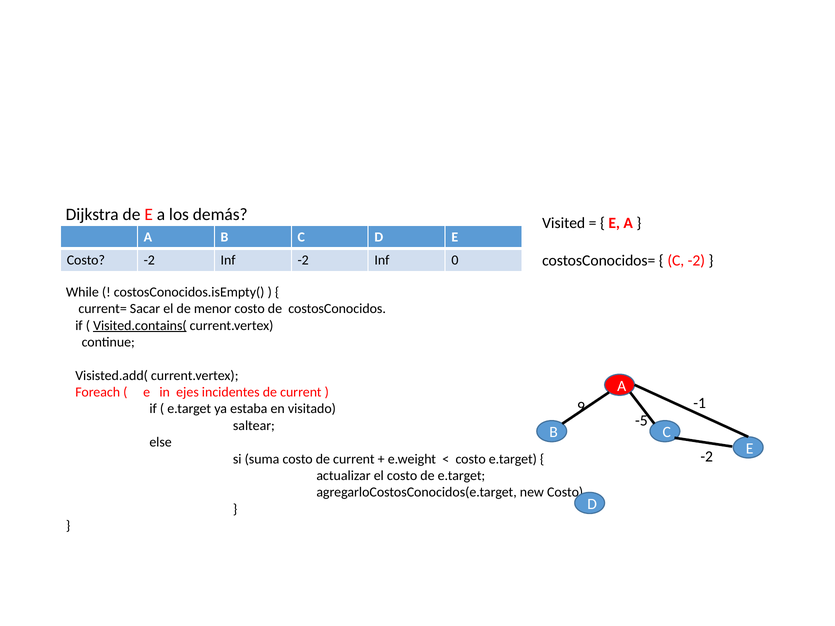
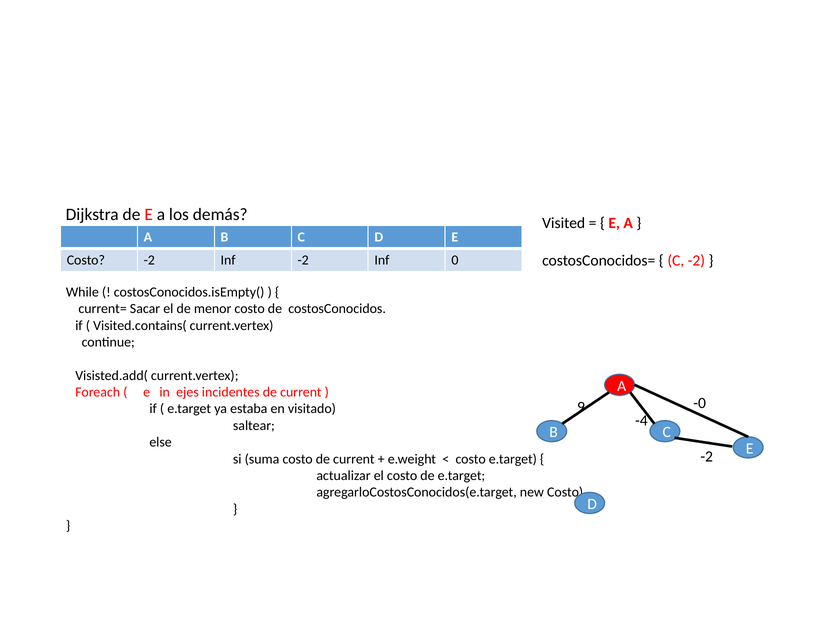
Visited.contains( underline: present -> none (140, 326)
-1: -1 -> -0 (700, 403)
-5: -5 -> -4 (641, 421)
